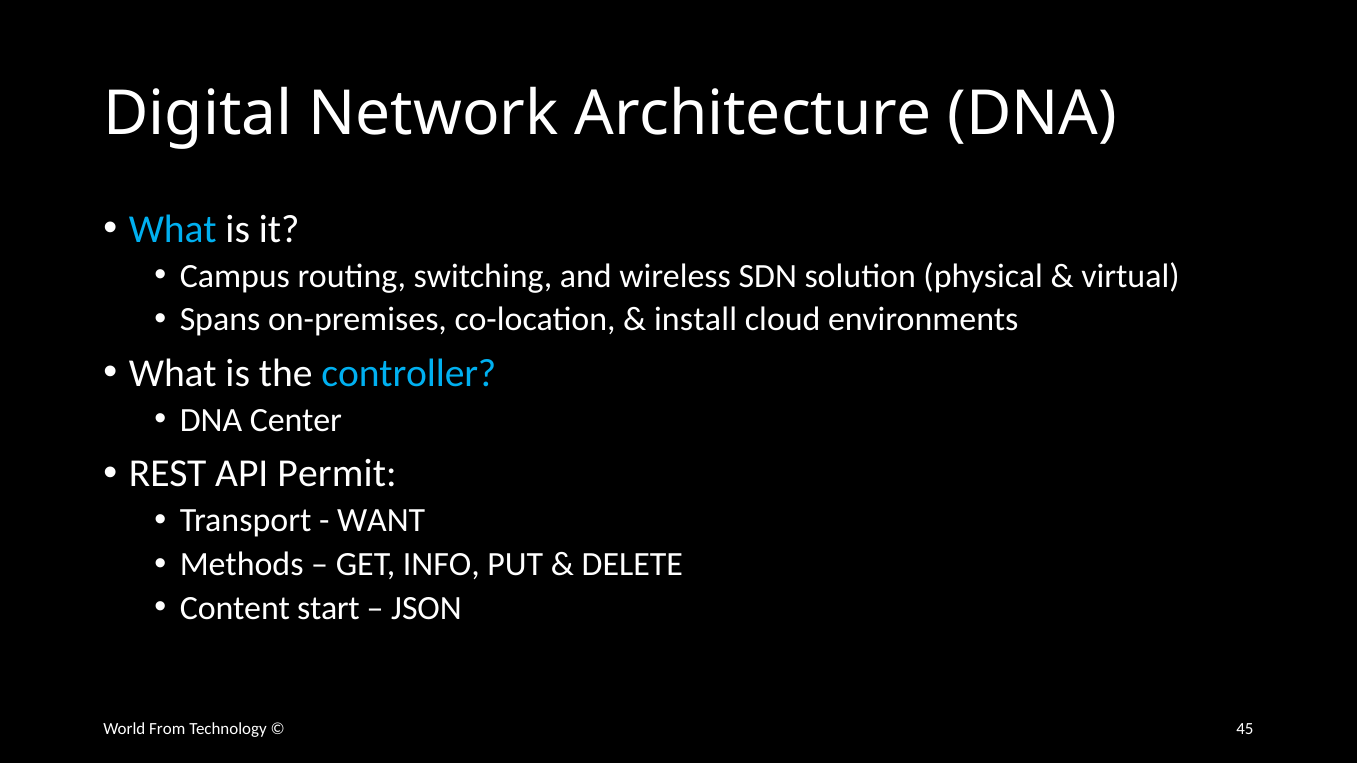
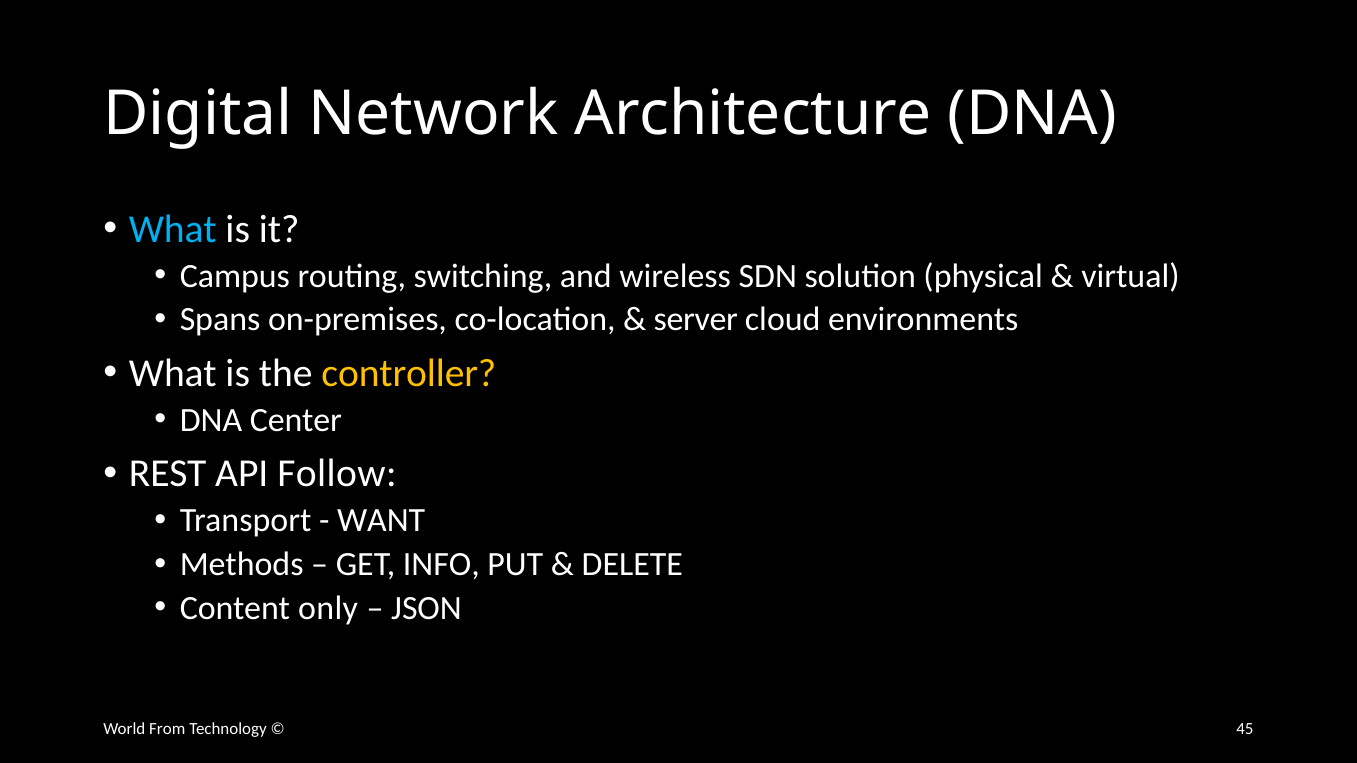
install: install -> server (696, 320)
controller colour: light blue -> yellow (409, 374)
Permit: Permit -> Follow (337, 474)
start: start -> only (328, 608)
